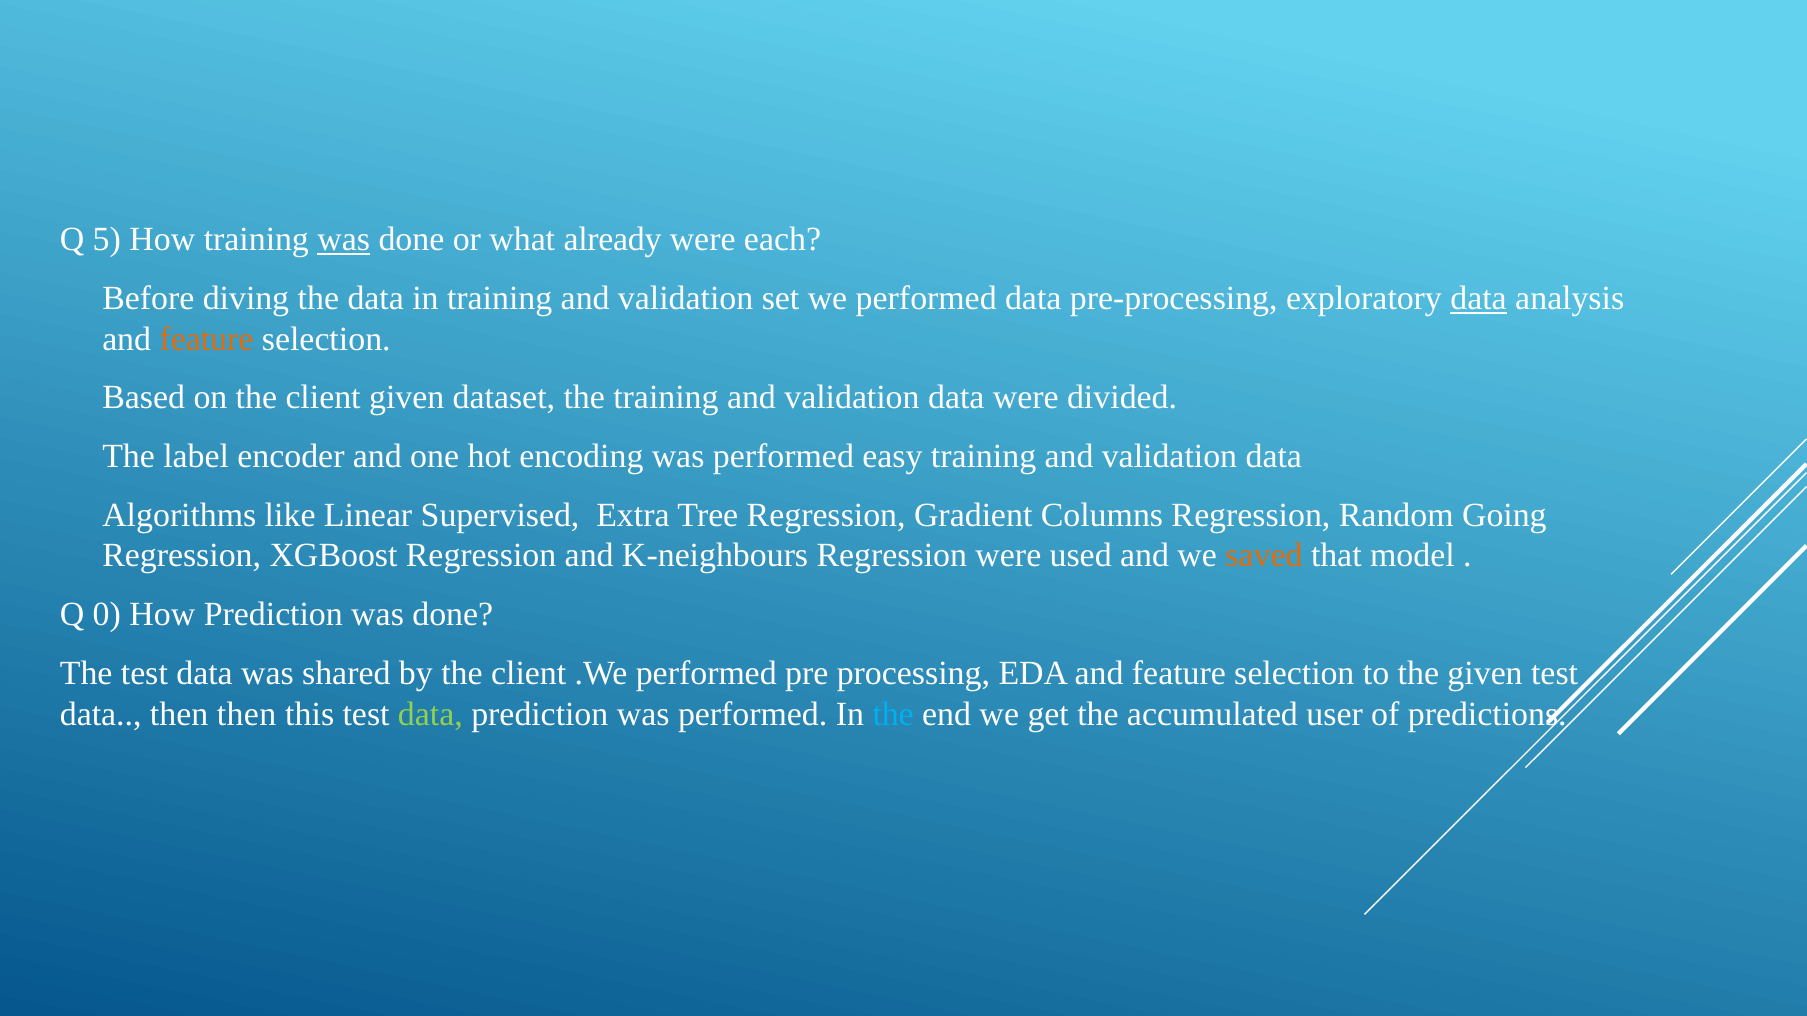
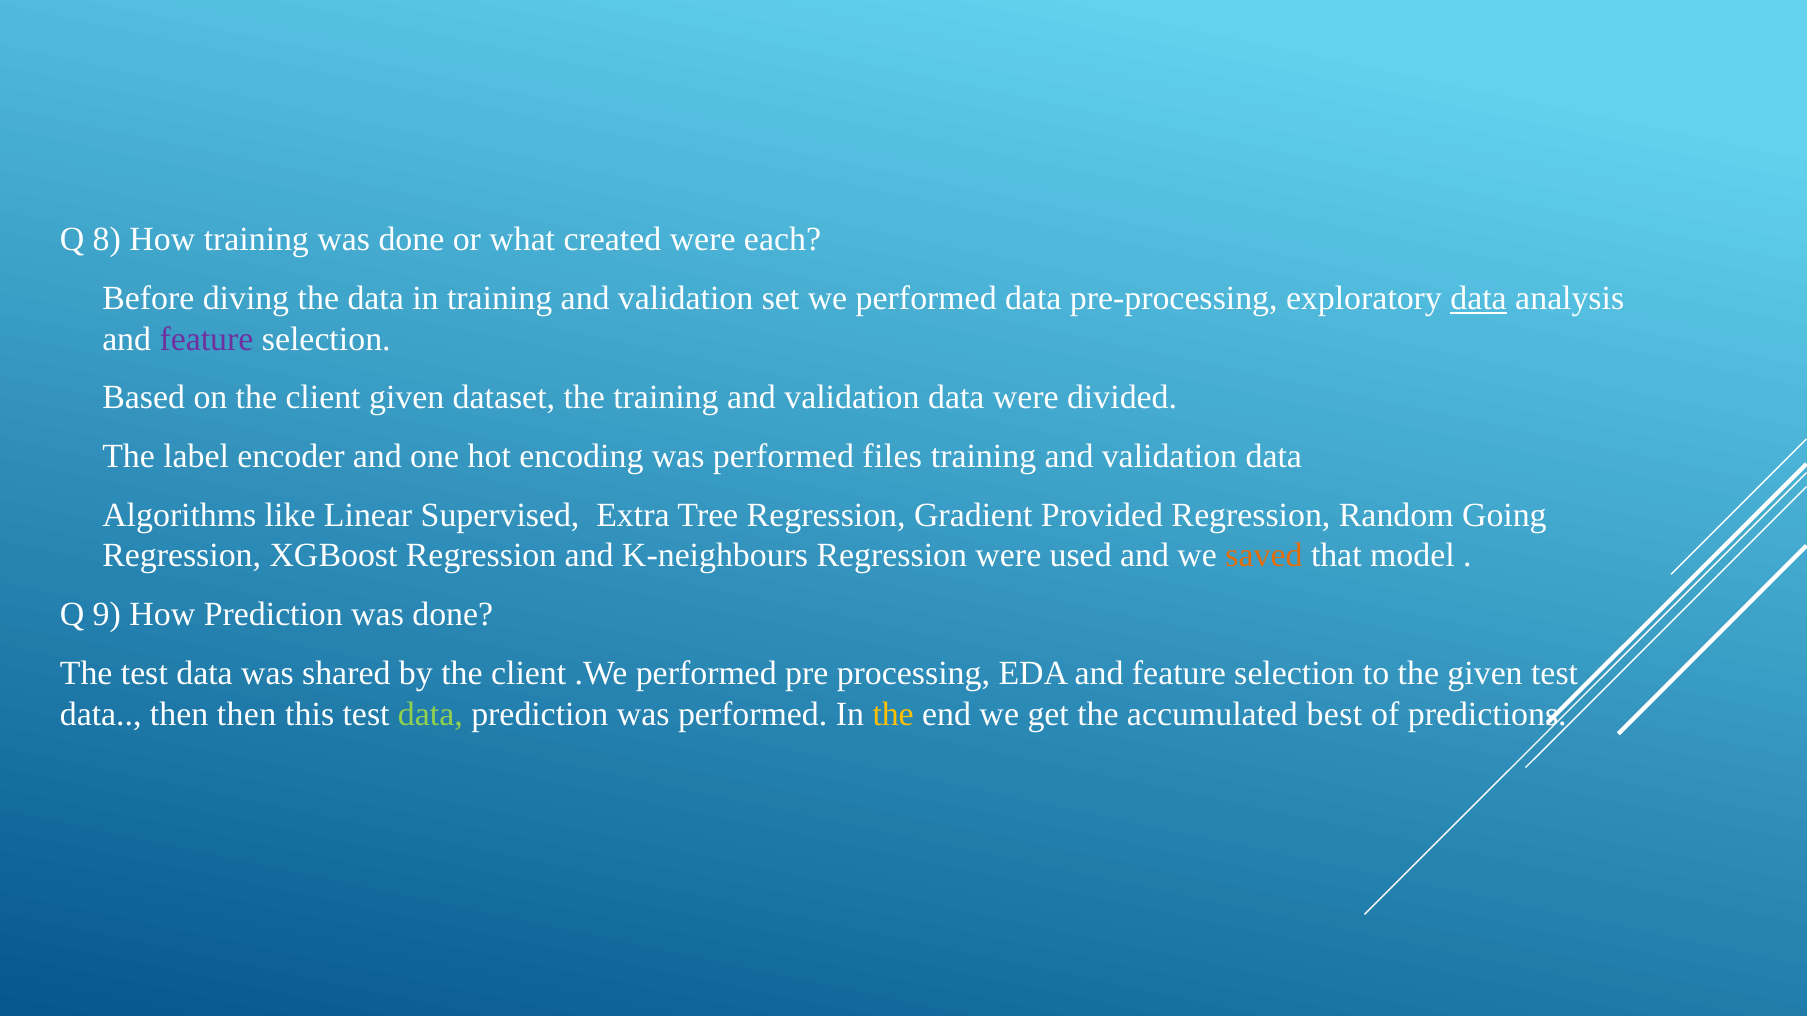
5: 5 -> 8 (107, 240)
was underline: present -> none (344, 240)
already: already -> created (612, 240)
feature colour: orange -> purple (207, 339)
easy: easy -> files (892, 457)
Columns: Columns -> Provided (1102, 515)
0: 0 -> 9 (107, 615)
the colour: light blue -> yellow (893, 714)
user: user -> best (1334, 714)
